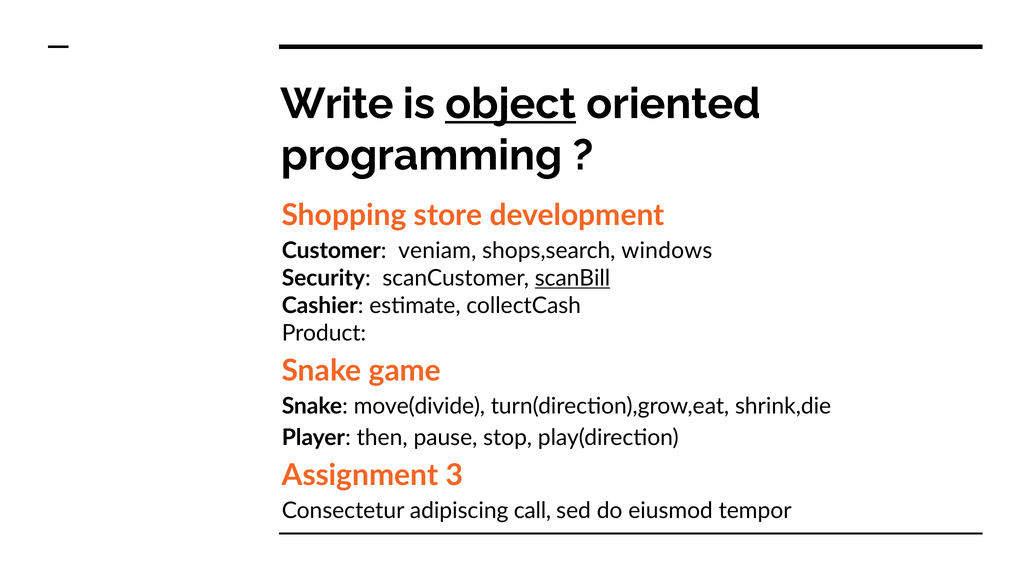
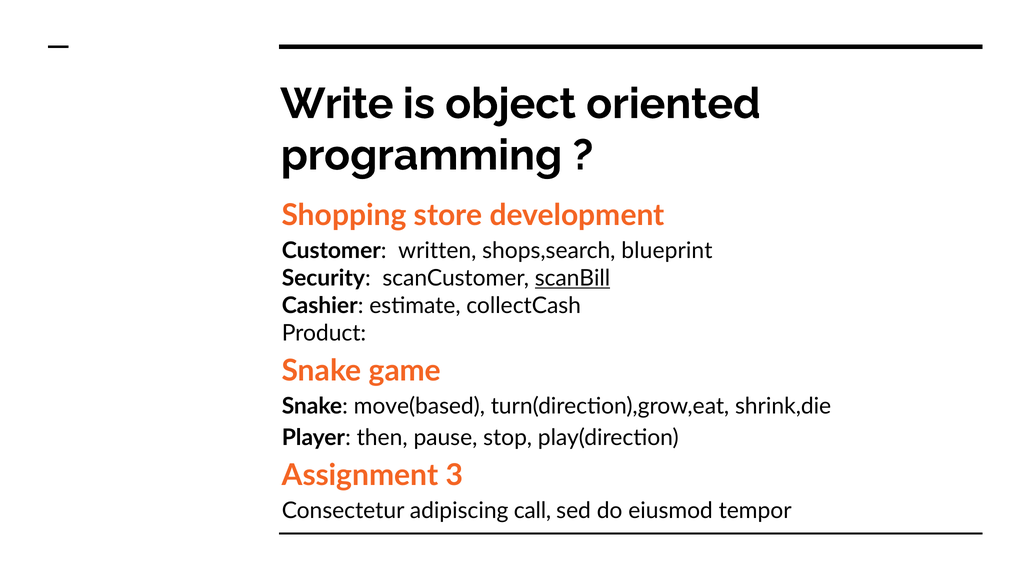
object underline: present -> none (511, 104)
veniam: veniam -> written (437, 251)
windows: windows -> blueprint (667, 251)
move(divide: move(divide -> move(based (419, 406)
